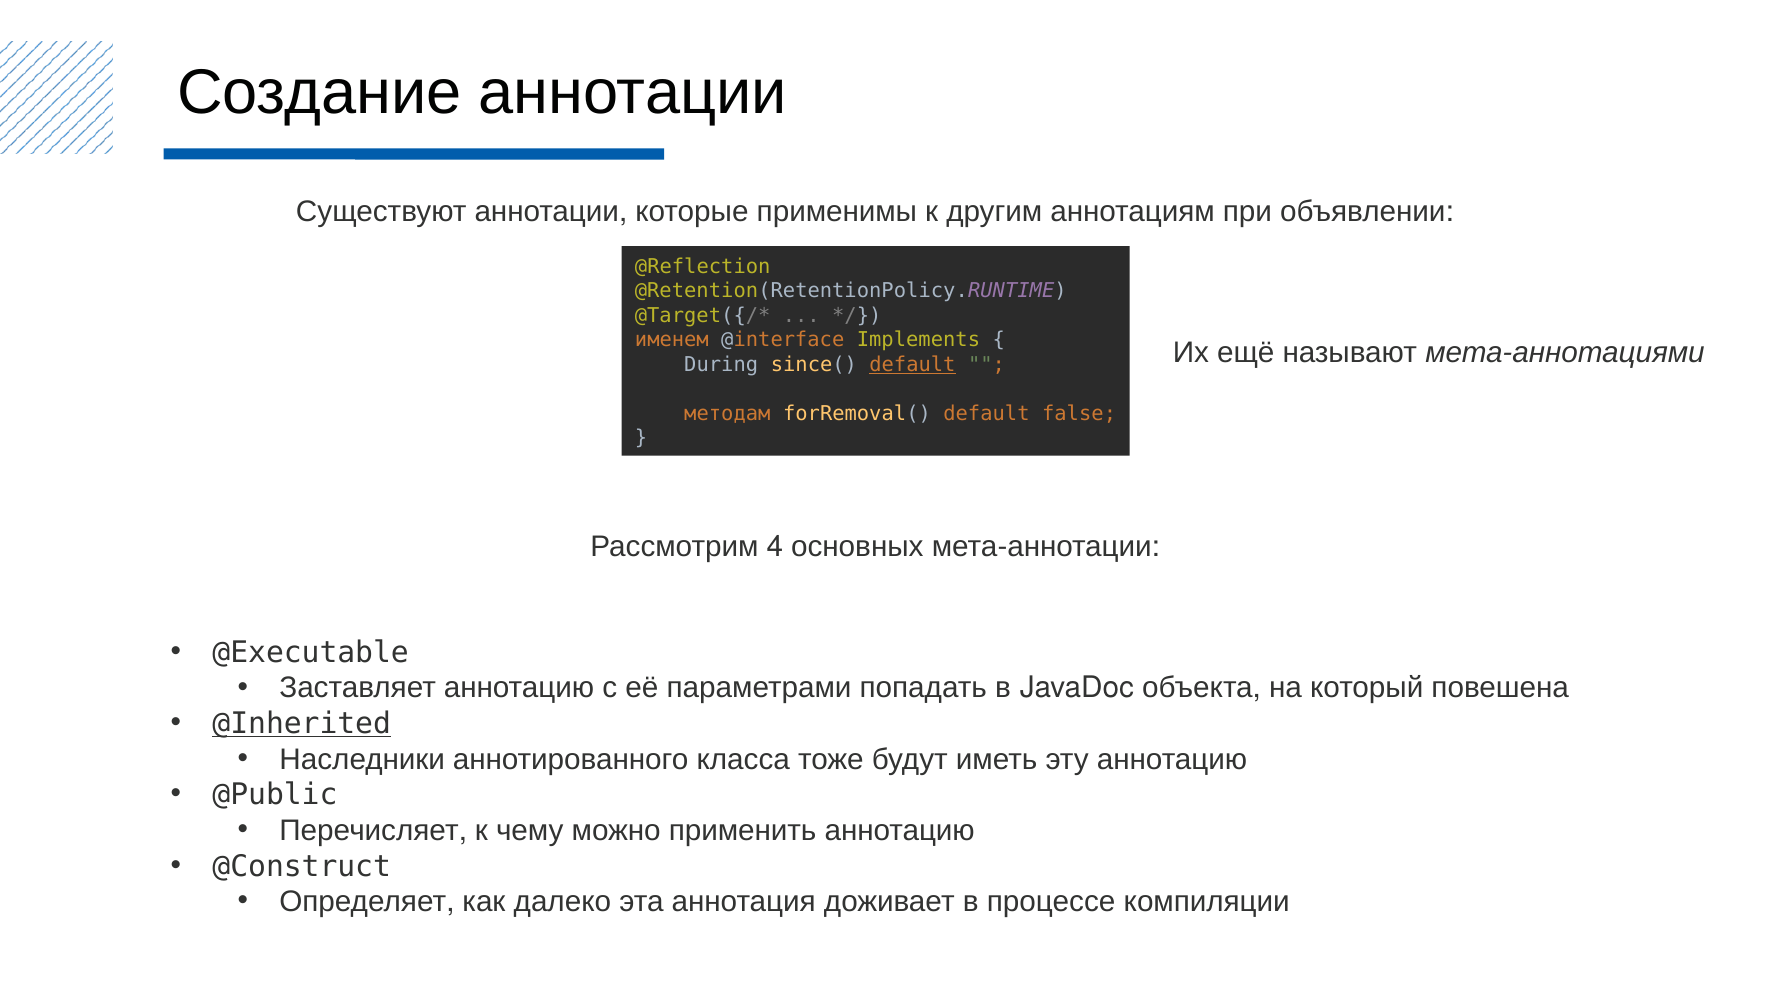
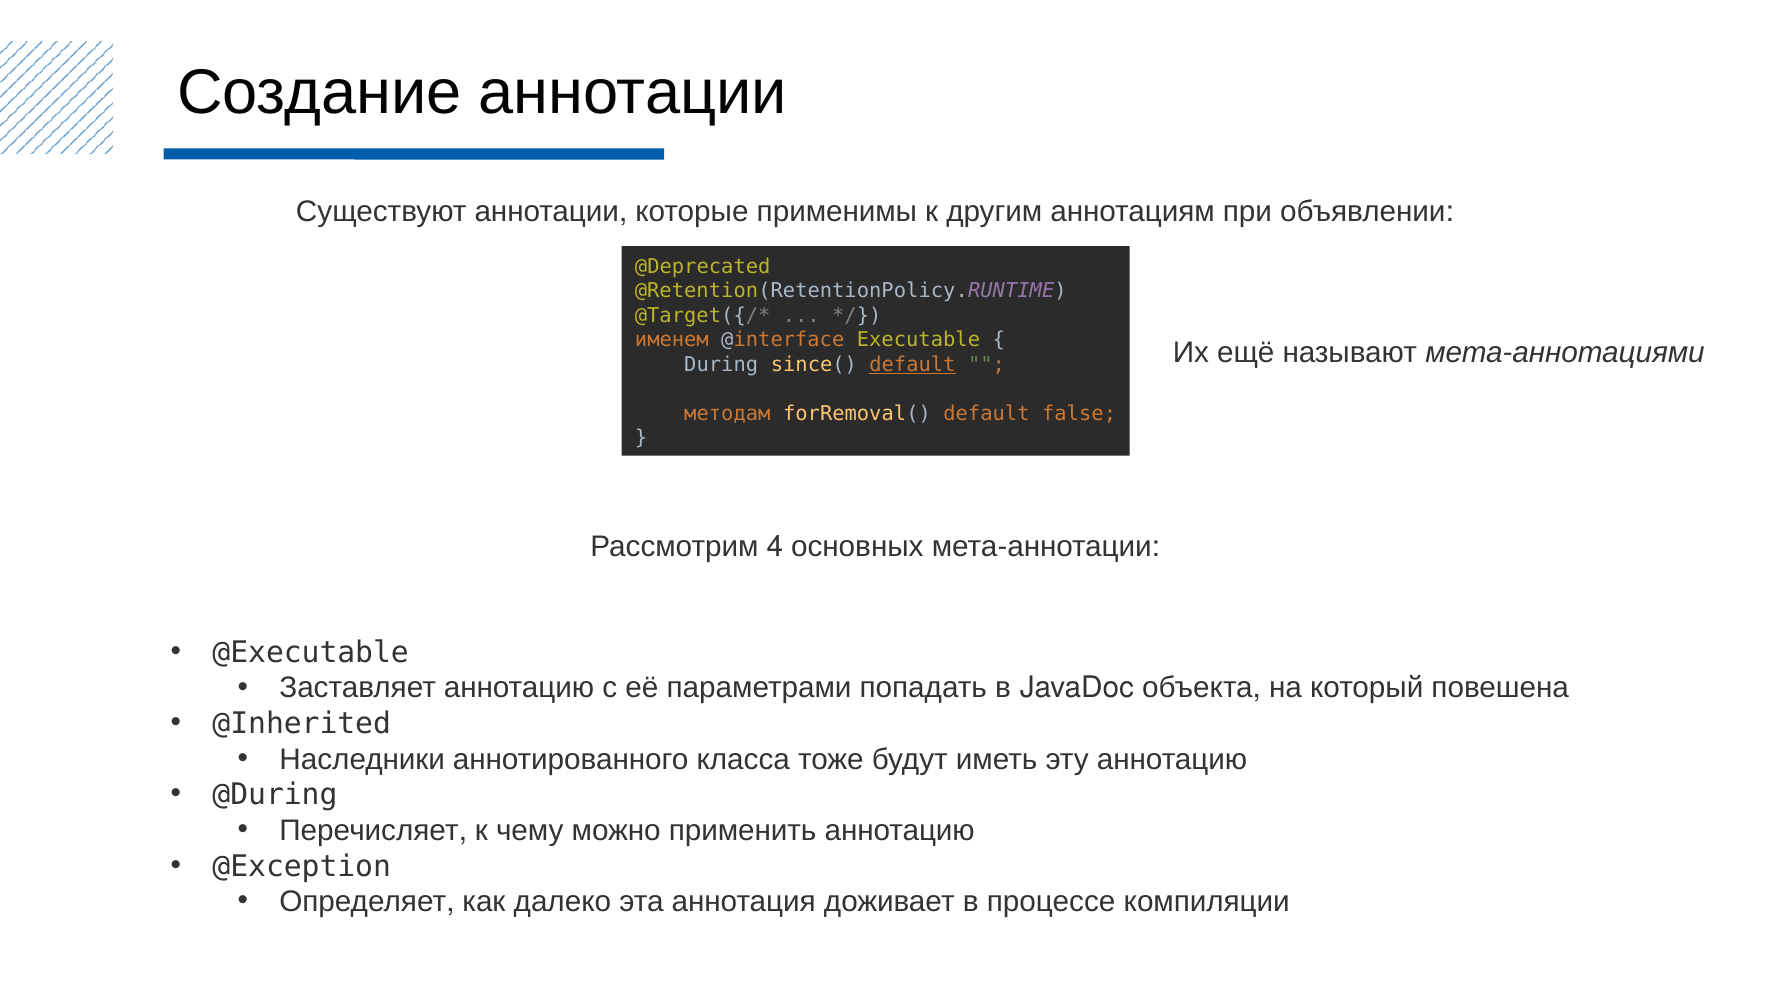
@Reflection: @Reflection -> @Deprecated (703, 266)
Implements: Implements -> Executable (918, 340)
@Inherited underline: present -> none (302, 724)
@Public: @Public -> @During (275, 795)
@Construct: @Construct -> @Exception (302, 867)
